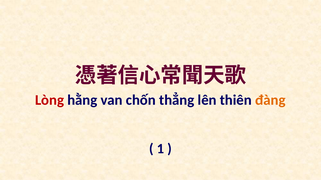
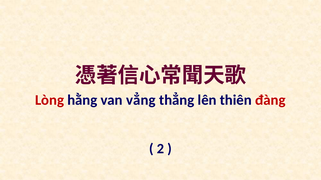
chốn: chốn -> vẳng (141, 100)
đàng colour: orange -> red (270, 100)
1: 1 -> 2 (160, 149)
